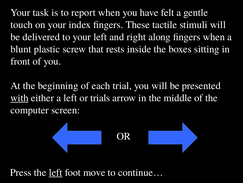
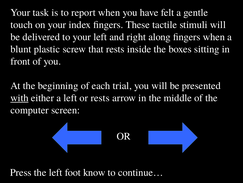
or trials: trials -> rests (100, 98)
left underline: present -> none (56, 172)
move: move -> know (94, 172)
